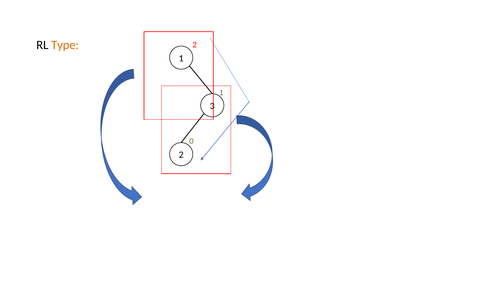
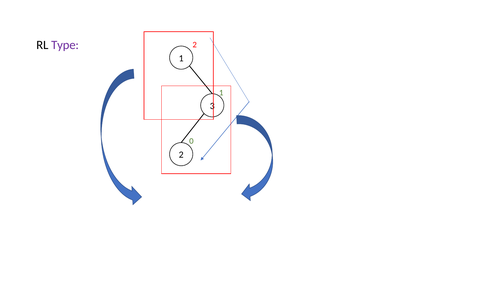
Type colour: orange -> purple (65, 45)
